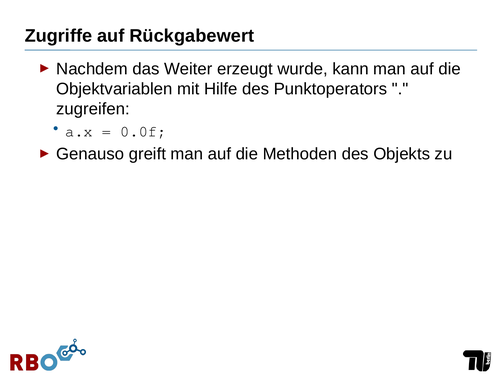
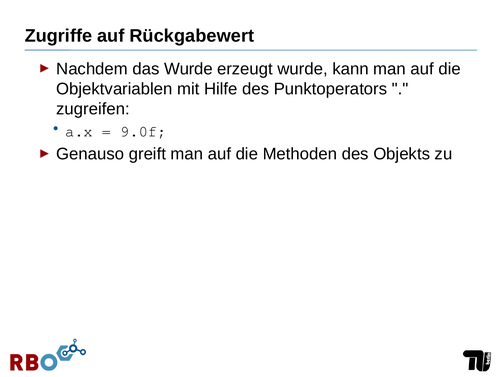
das Weiter: Weiter -> Wurde (188, 69)
0.0f: 0.0f -> 9.0f (143, 131)
